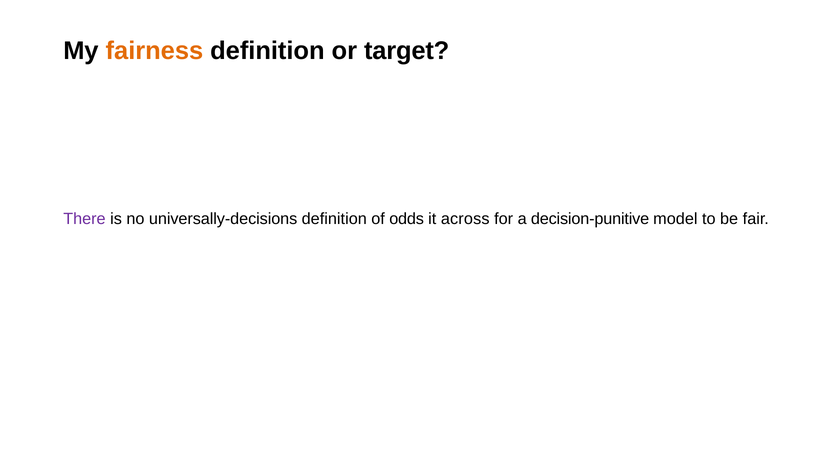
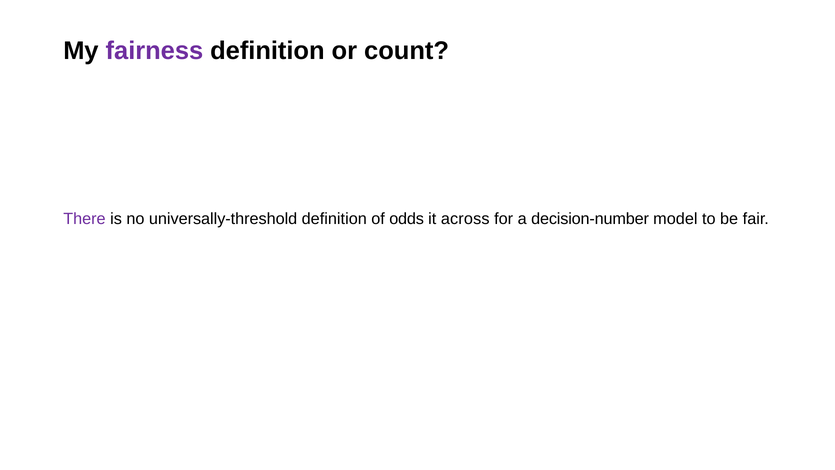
fairness colour: orange -> purple (154, 51)
target: target -> count (407, 51)
universally-decisions: universally-decisions -> universally-threshold (223, 219)
decision-punitive: decision-punitive -> decision-number (590, 219)
